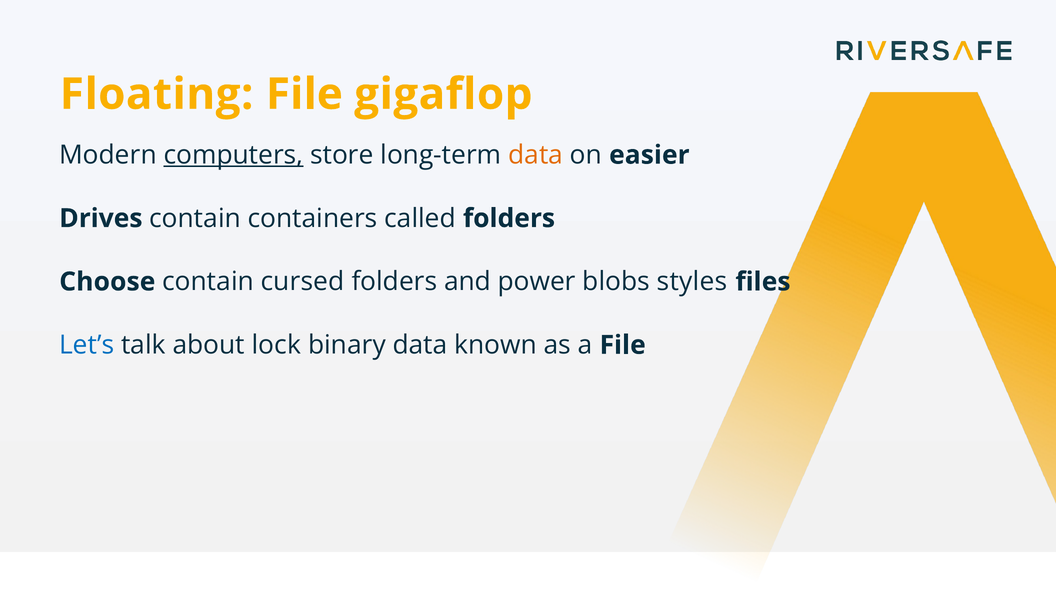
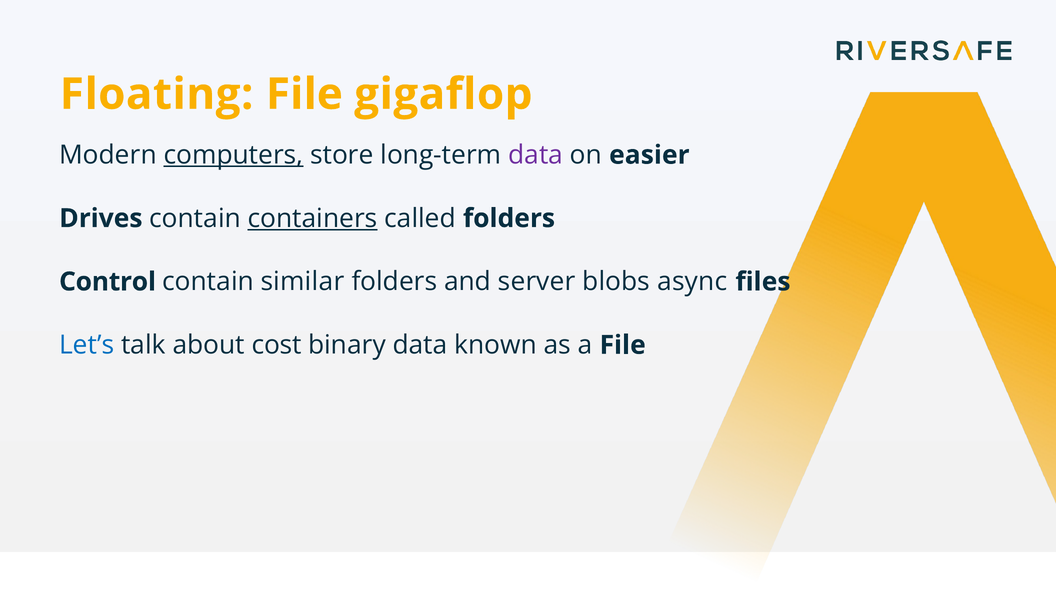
data colour: orange -> purple (536, 155)
containers underline: none -> present (313, 218)
Choose: Choose -> Control (107, 282)
cursed: cursed -> similar (303, 282)
power: power -> server (537, 282)
styles: styles -> async (692, 282)
lock: lock -> cost (277, 345)
